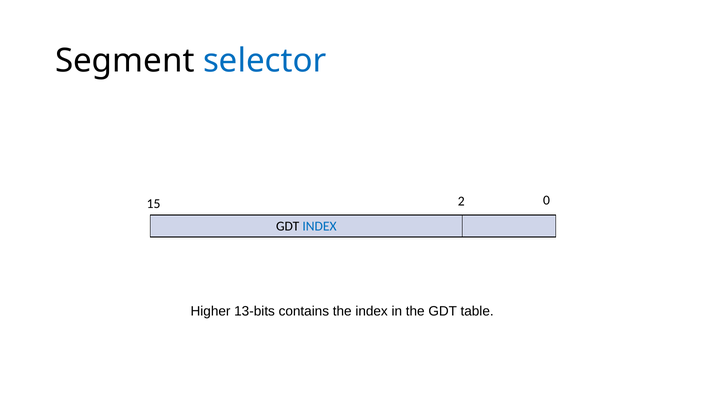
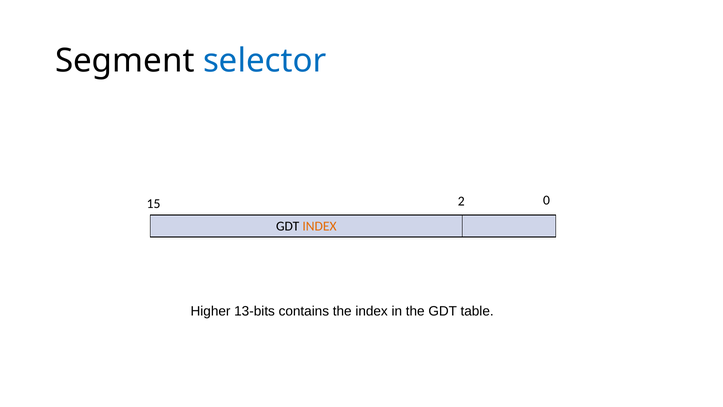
INDEX colour: blue -> orange (319, 226)
